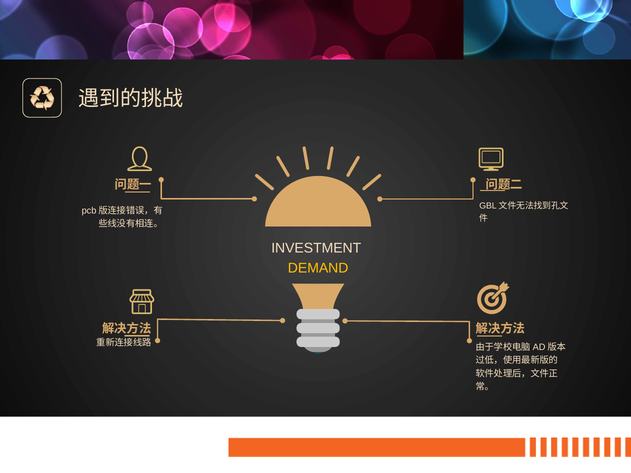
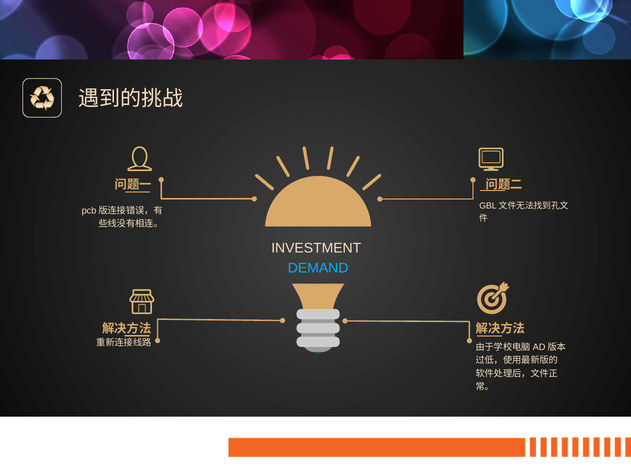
DEMAND colour: yellow -> light blue (318, 268)
